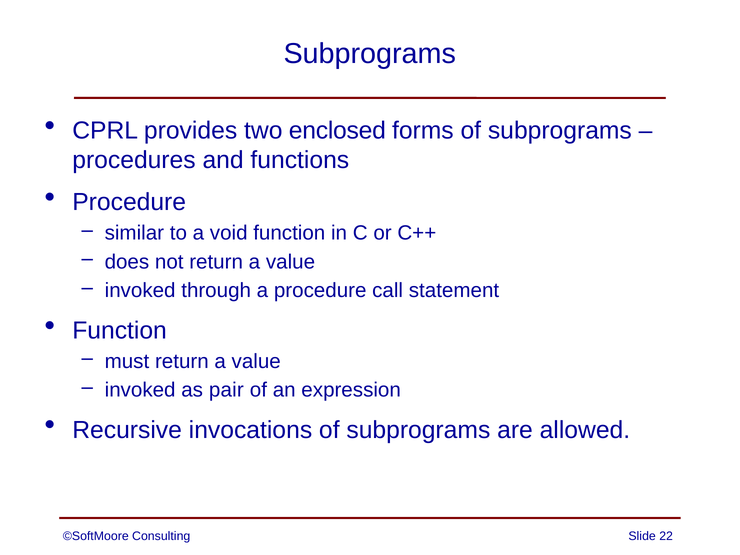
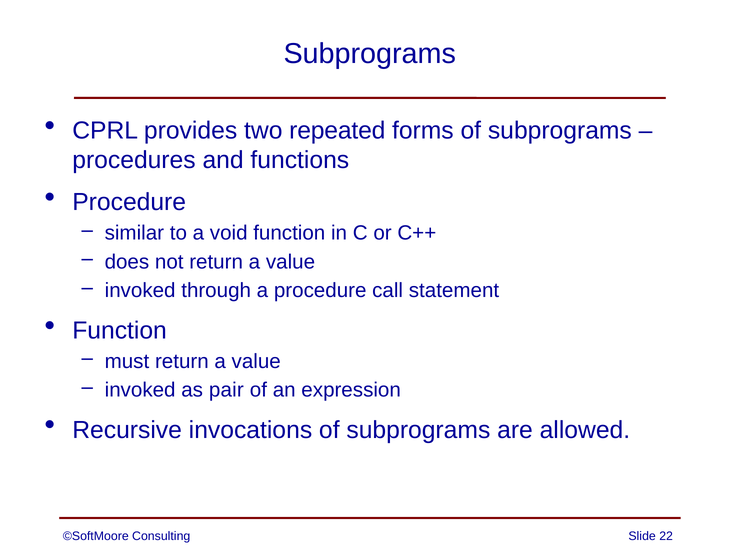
enclosed: enclosed -> repeated (337, 131)
